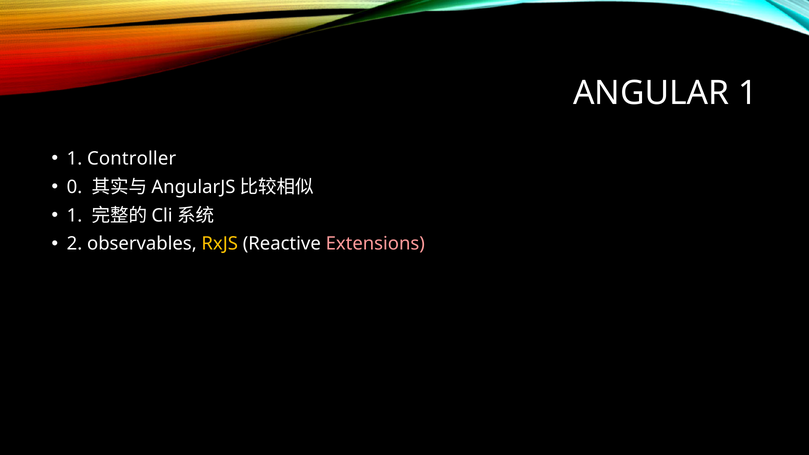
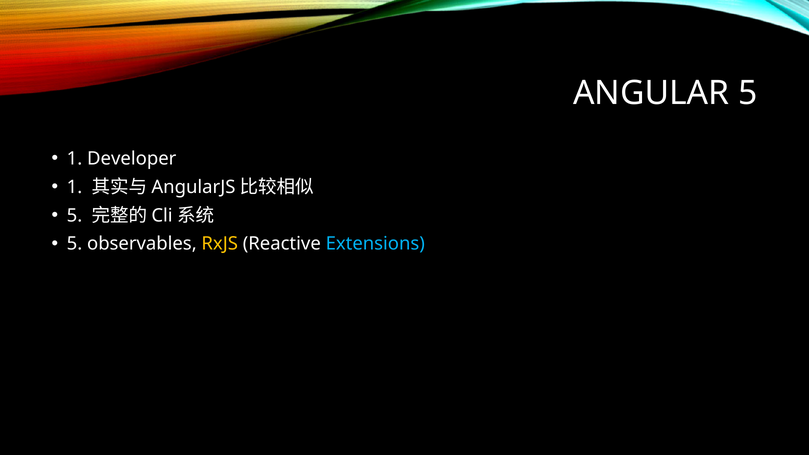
ANGULAR 1: 1 -> 5 (748, 93)
Controller: Controller -> Developer (132, 159)
0: 0 -> 1 (75, 187)
1: 1 -> 5 (75, 215)
2: 2 -> 5 (75, 244)
Extensions colour: pink -> light blue (375, 244)
